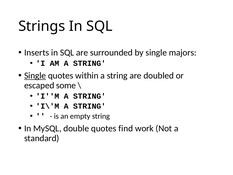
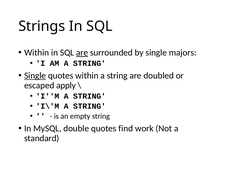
Inserts: Inserts -> Within (37, 53)
are underline: none -> present (82, 53)
some: some -> apply (66, 85)
